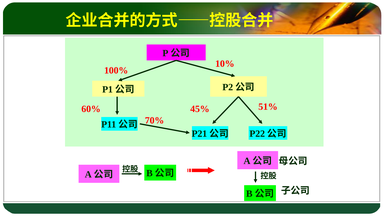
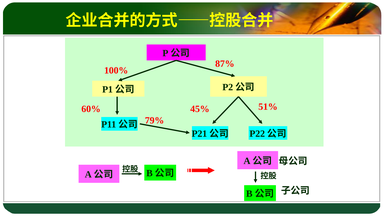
10%: 10% -> 87% (225, 64)
70%: 70% -> 79% (155, 120)
